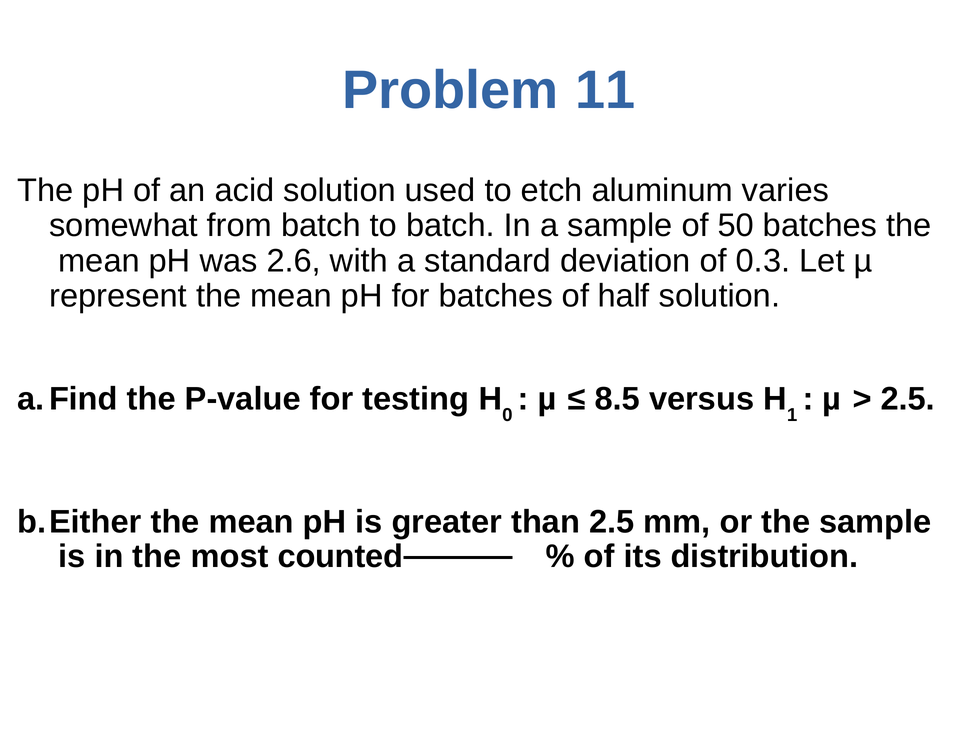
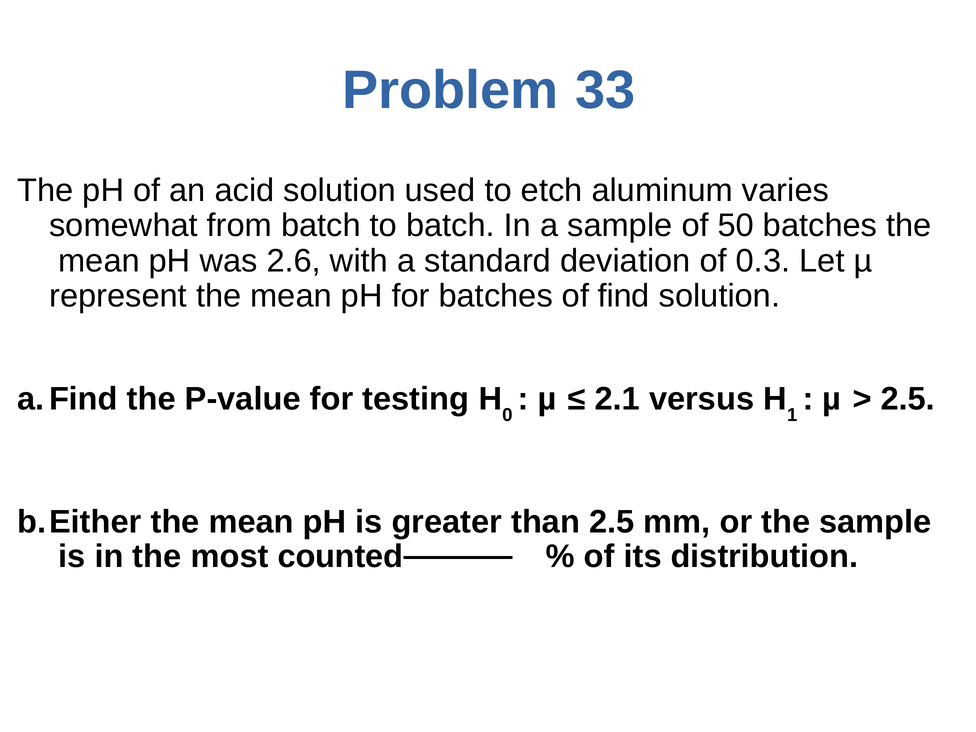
11: 11 -> 33 (605, 90)
half: half -> find (624, 296)
8.5: 8.5 -> 2.1 (617, 399)
